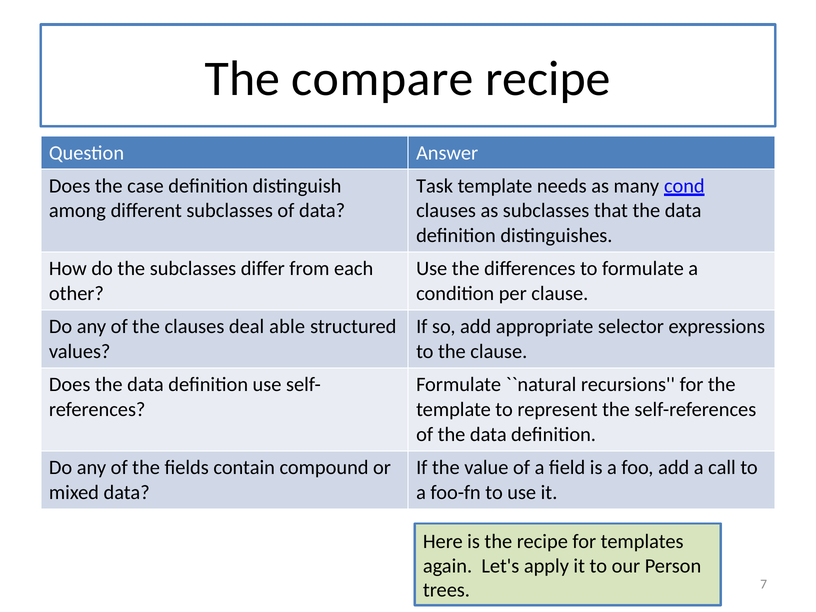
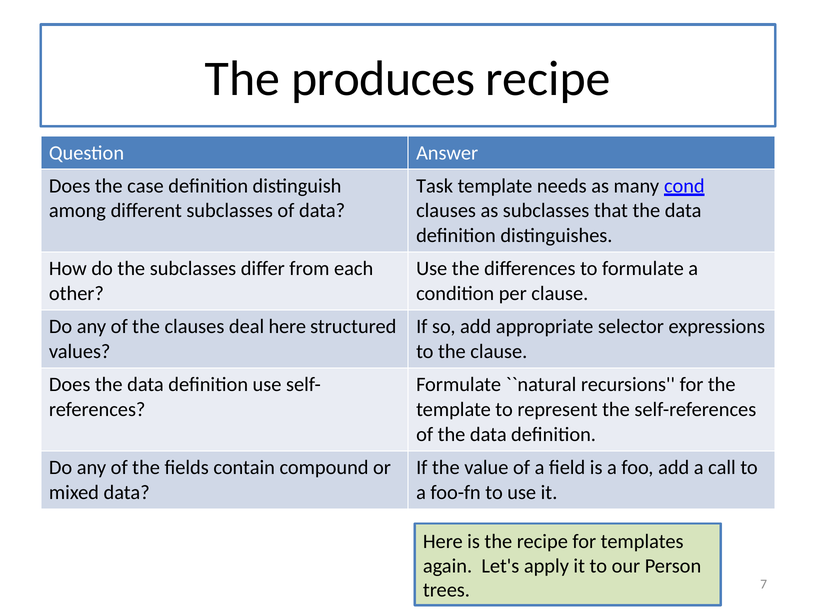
compare: compare -> produces (383, 79)
deal able: able -> here (287, 327)
